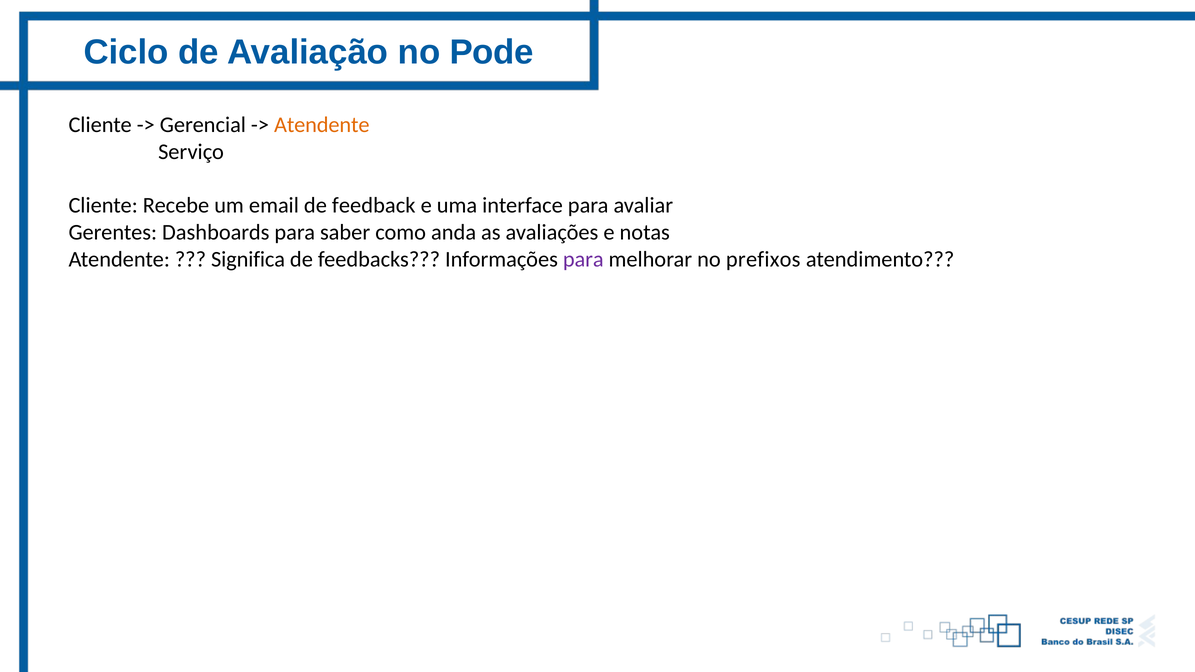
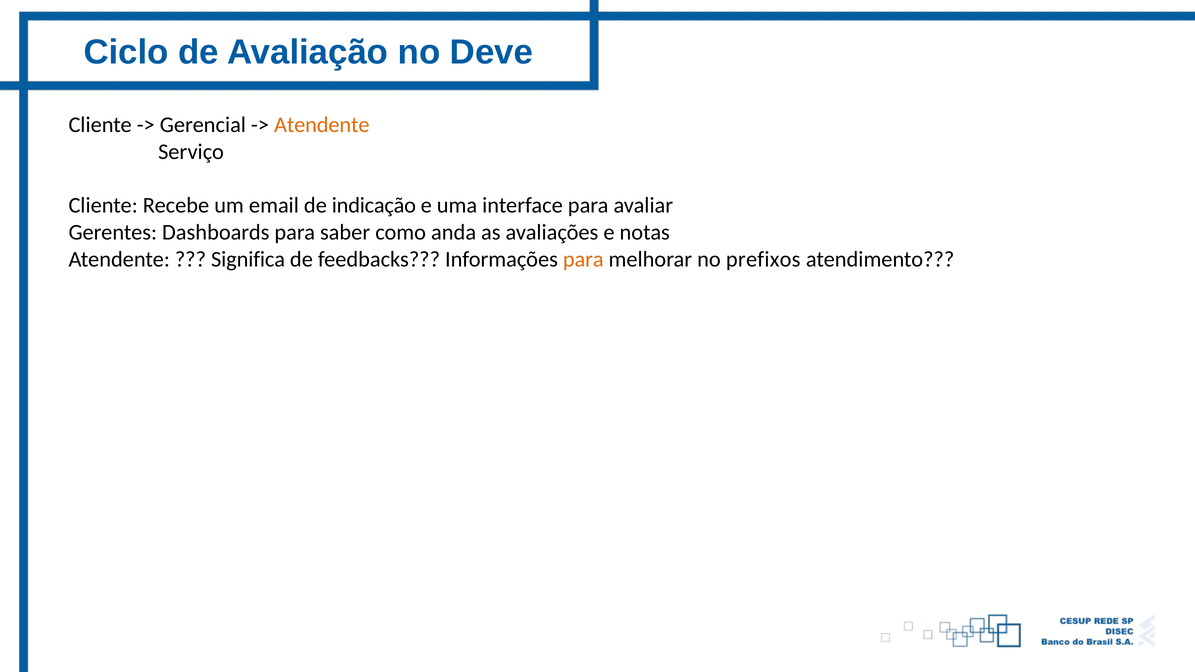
Pode: Pode -> Deve (491, 52)
feedback: feedback -> indicação (374, 206)
para colour: purple -> orange (583, 259)
